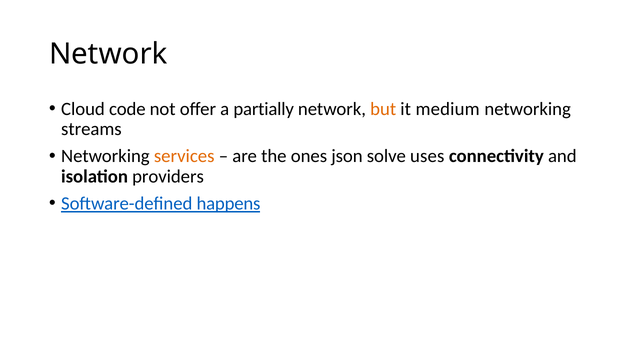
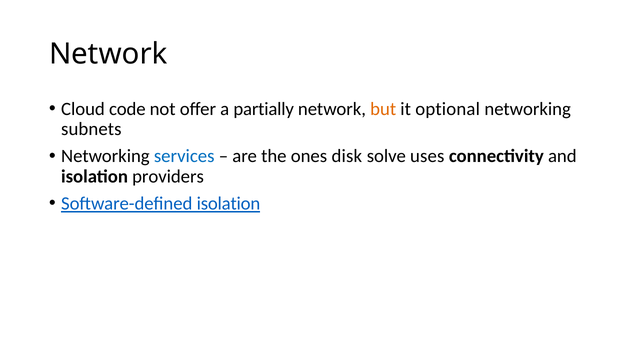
medium: medium -> optional (448, 109)
streams: streams -> subnets (91, 129)
services colour: orange -> blue (184, 156)
json: json -> disk (347, 156)
Software-defined happens: happens -> isolation (228, 203)
